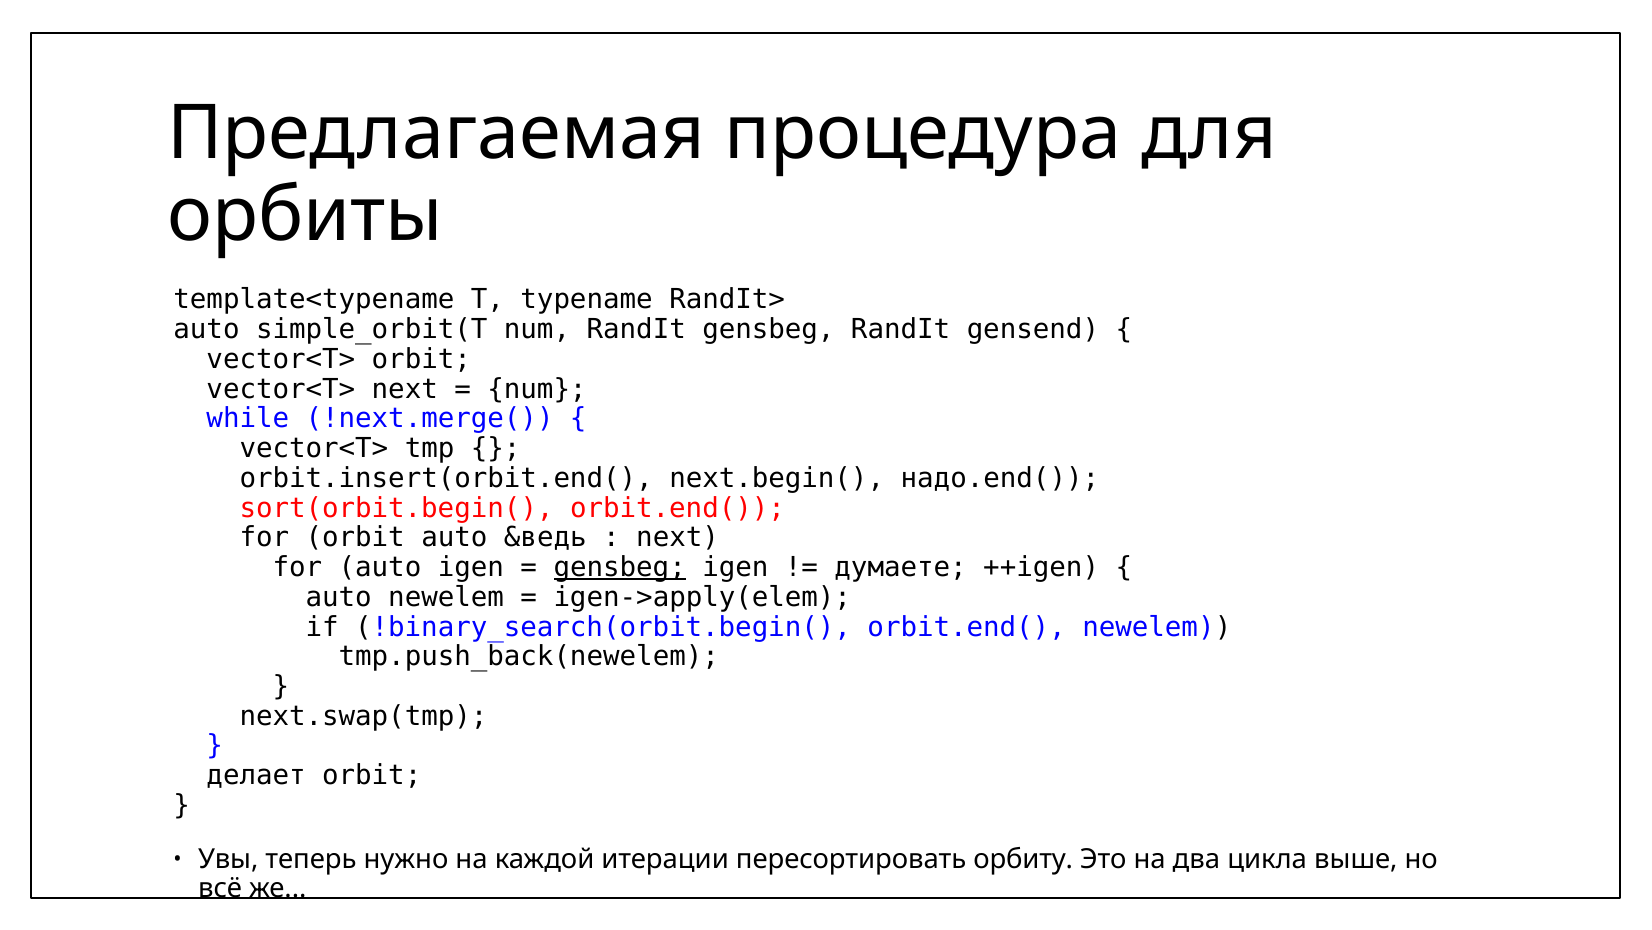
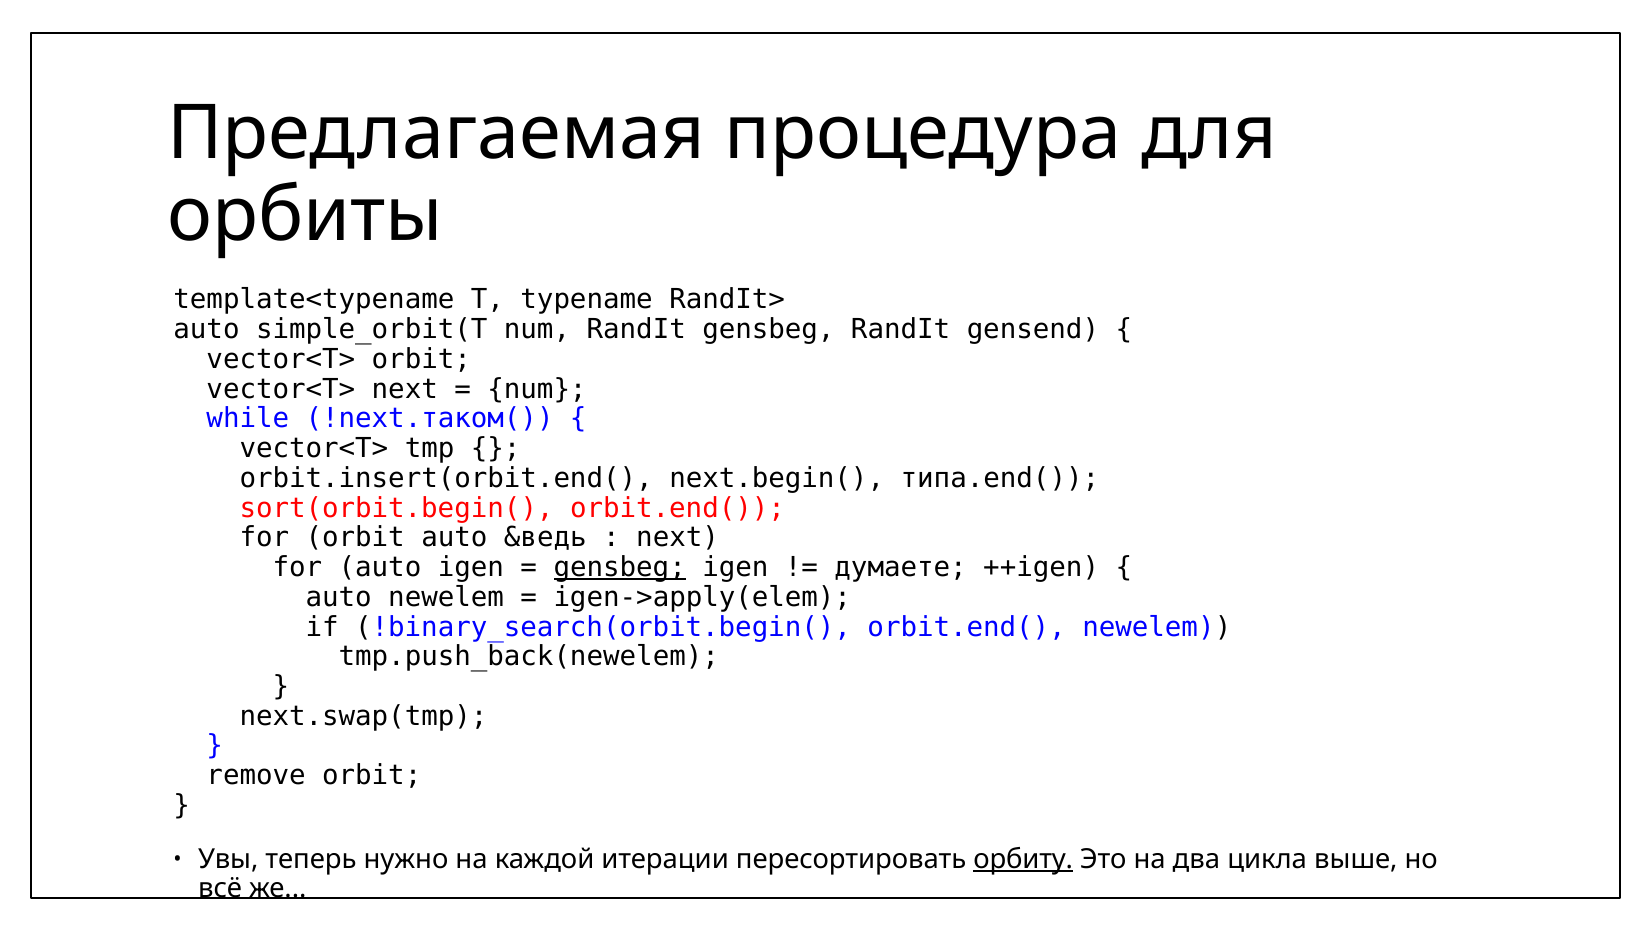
!next.merge(: !next.merge( -> !next.таком( (430, 418)
надо.end(: надо.end( -> типа.end( (1000, 478)
делает: делает -> remove (256, 775)
орбиту underline: none -> present (1023, 858)
